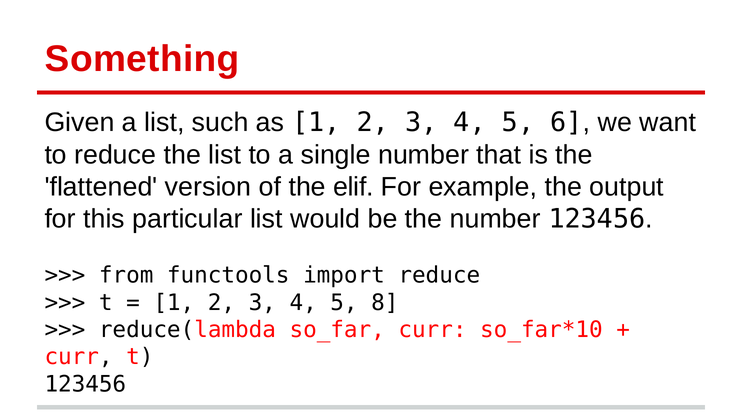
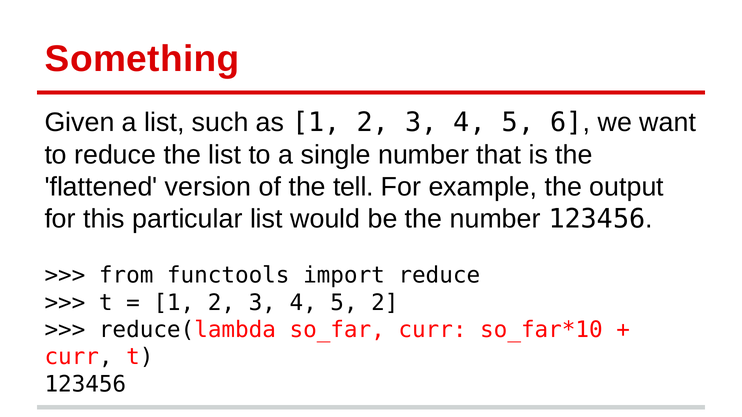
elif: elif -> tell (353, 187)
5 8: 8 -> 2 (385, 303)
